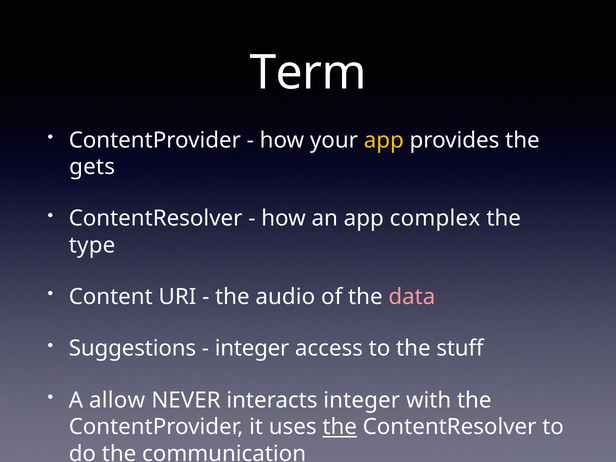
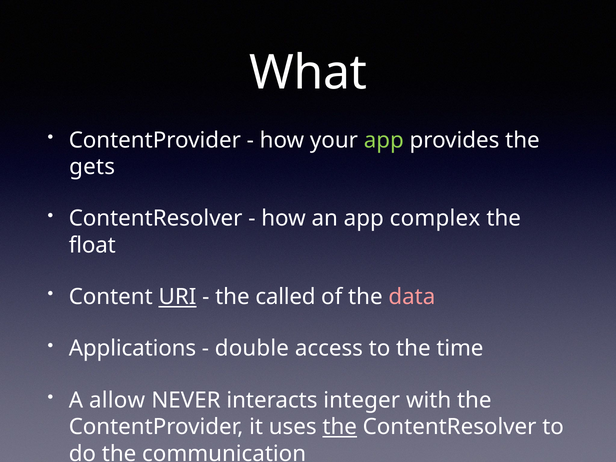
Term: Term -> What (308, 73)
app colour: yellow -> light green (384, 140)
type: type -> float (92, 245)
URI underline: none -> present (177, 297)
audio: audio -> called (285, 297)
Suggestions: Suggestions -> Applications (132, 349)
integer: integer -> double (252, 349)
stuff: stuff -> time (460, 349)
